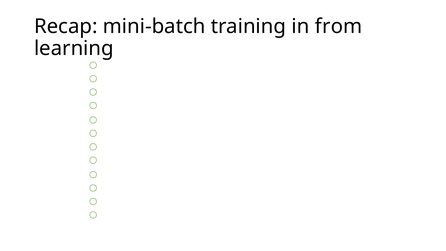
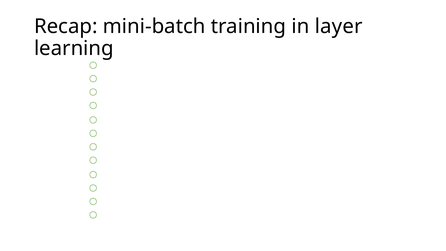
from: from -> layer (339, 26)
